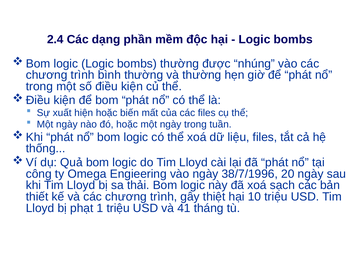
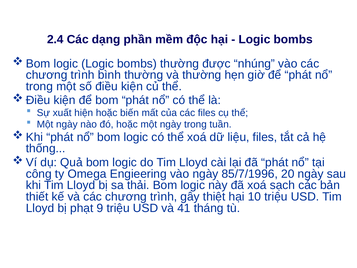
38/7/1996: 38/7/1996 -> 85/7/1996 (250, 174)
1: 1 -> 9 (100, 208)
